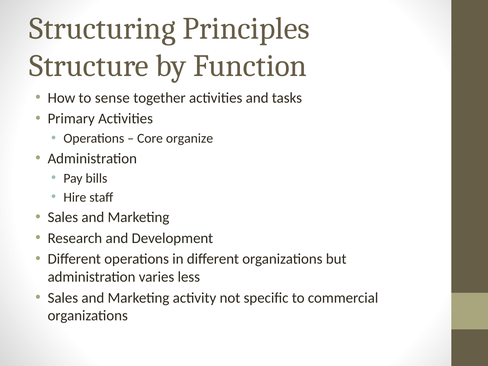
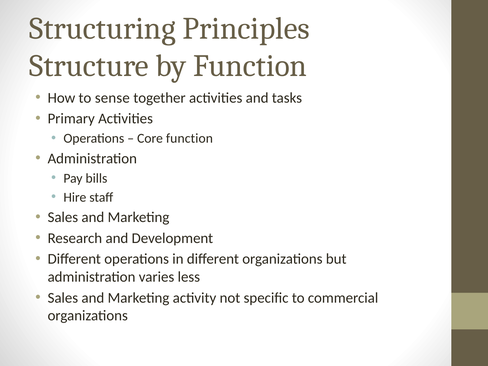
Core organize: organize -> function (189, 138)
